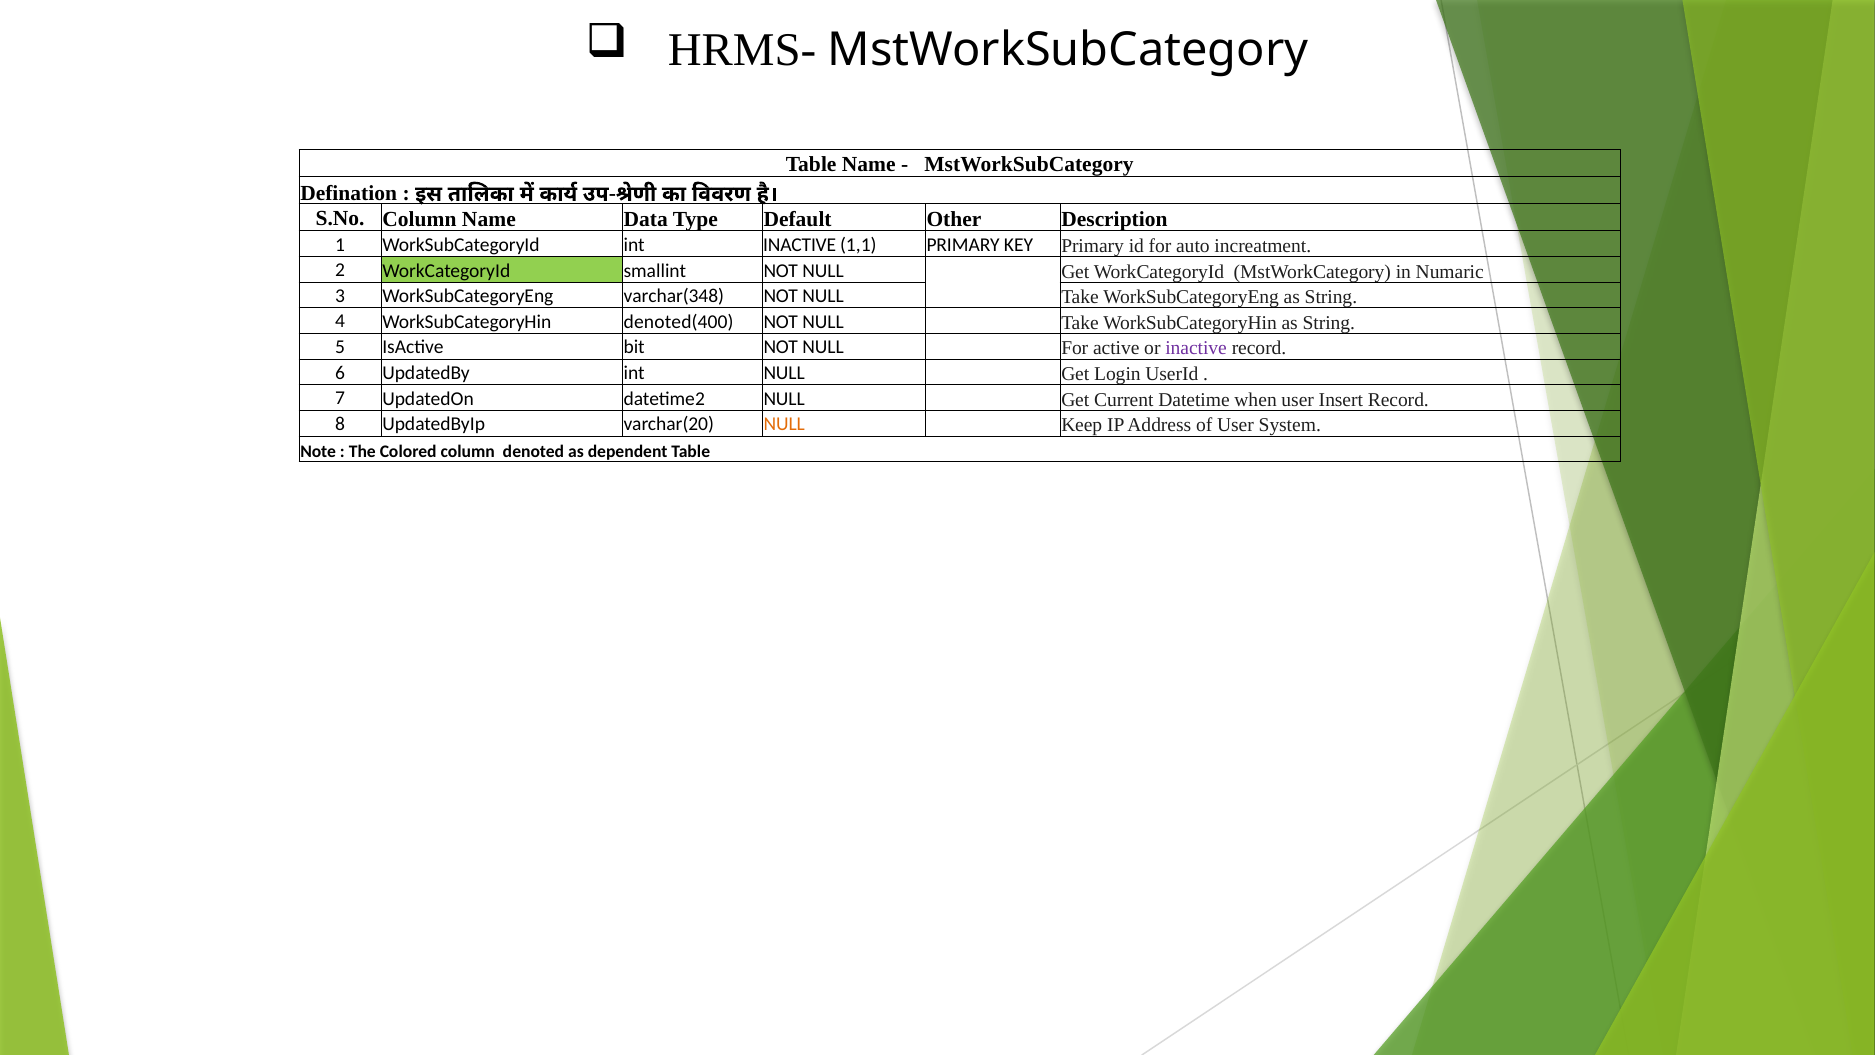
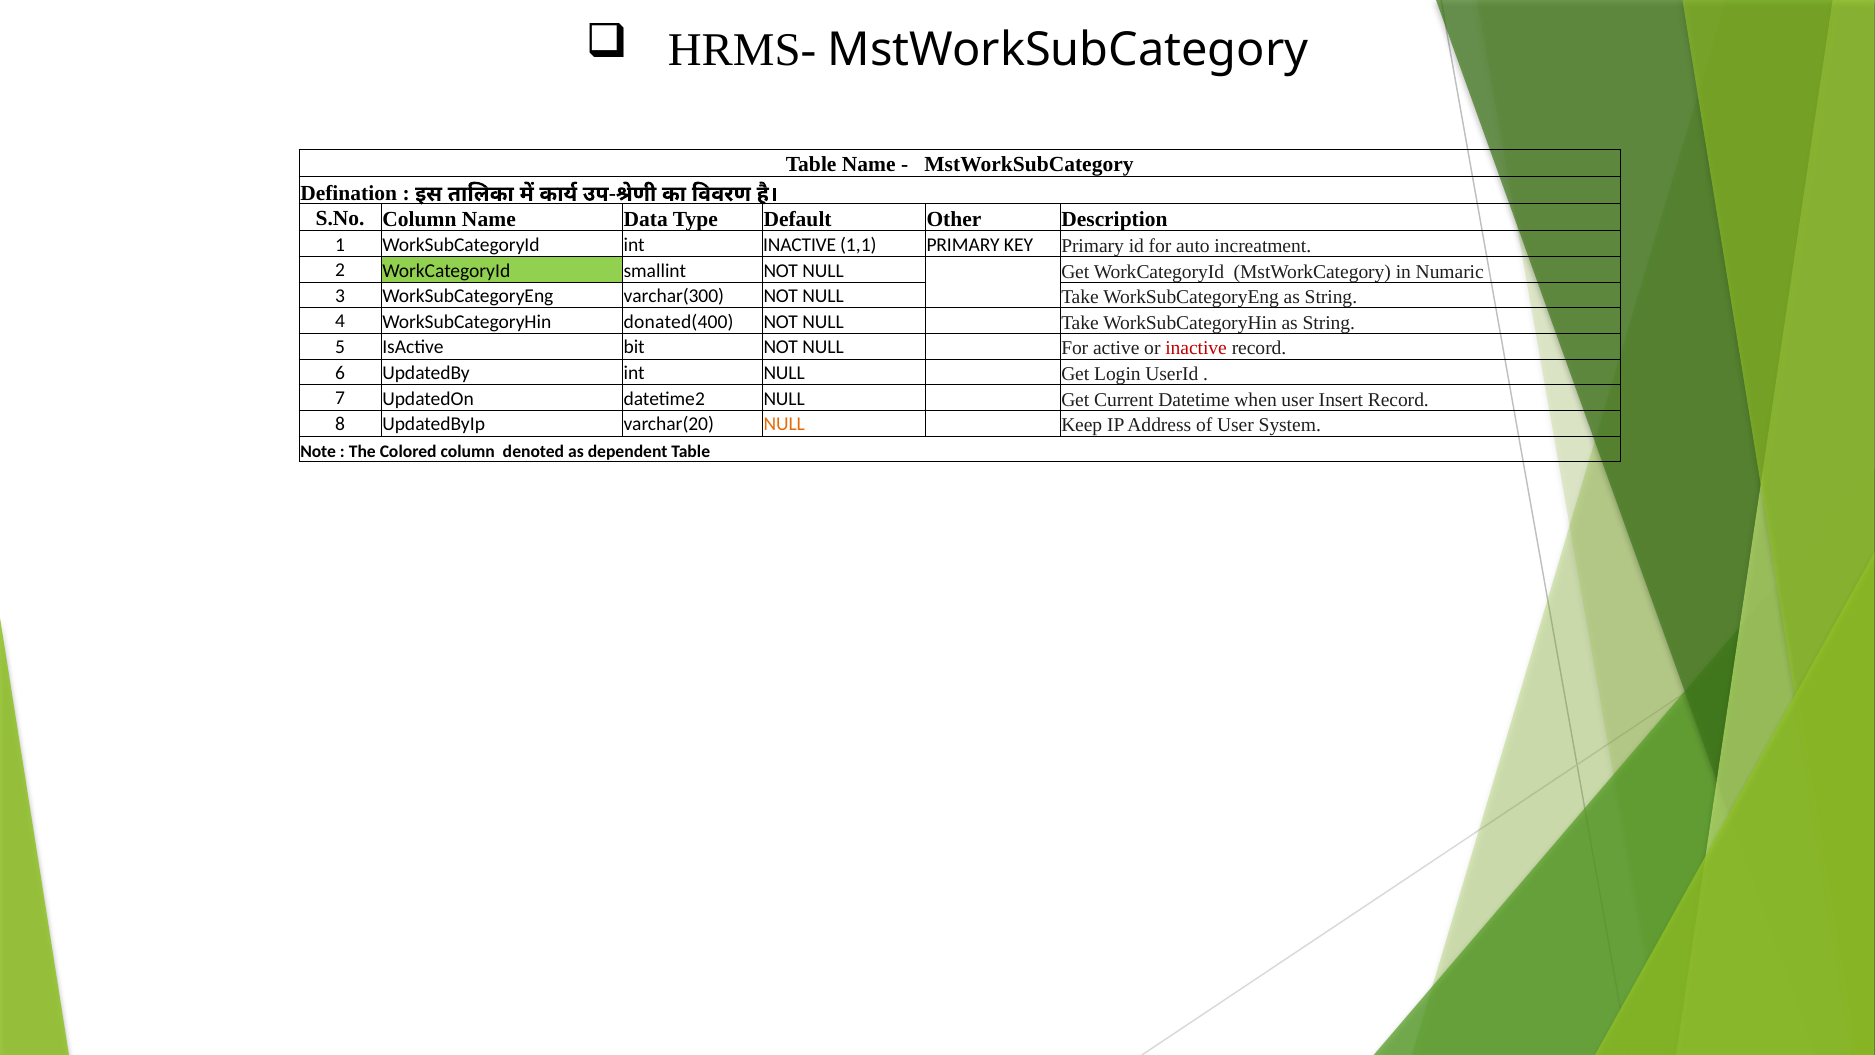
varchar(348: varchar(348 -> varchar(300 (674, 296)
denoted(400: denoted(400 -> donated(400 (679, 322)
inactive colour: purple -> red (1196, 348)
